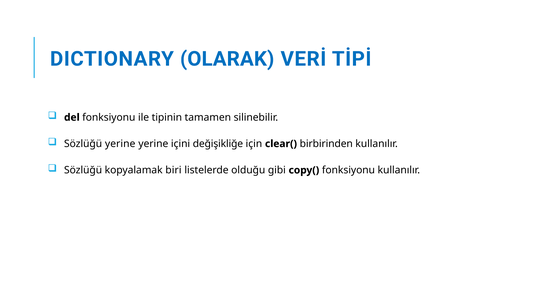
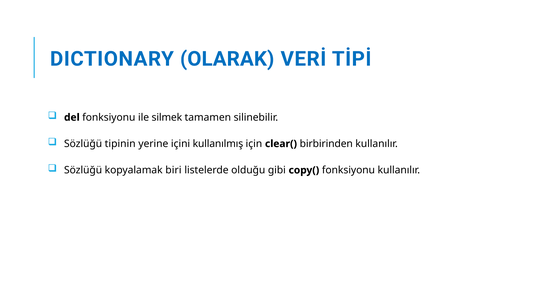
tipinin: tipinin -> silmek (167, 117)
Sözlüğü yerine: yerine -> tipinin (120, 144)
değişikliğe: değişikliğe -> kullanılmış (218, 144)
